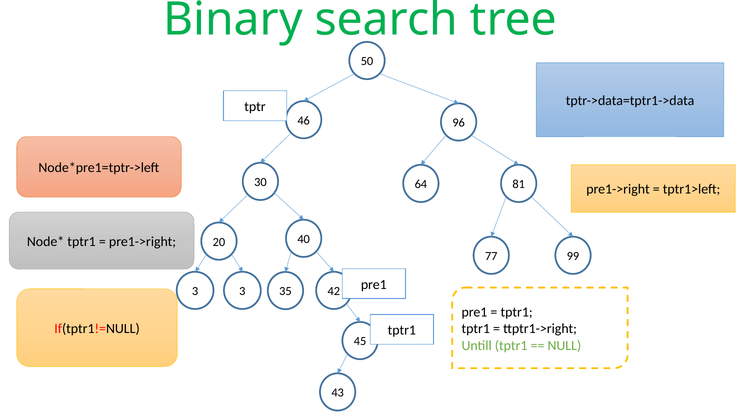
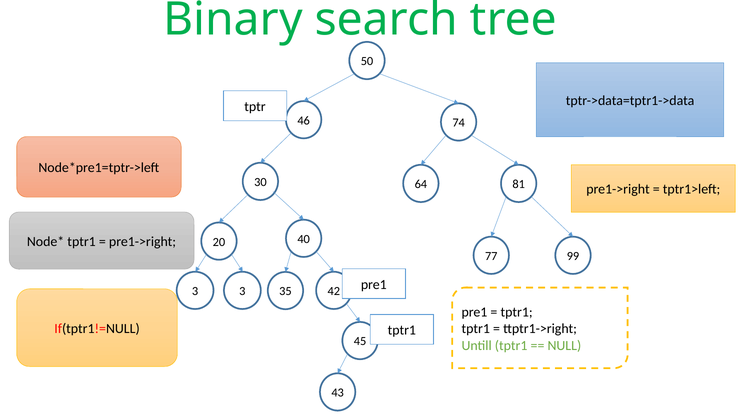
96: 96 -> 74 (459, 123)
